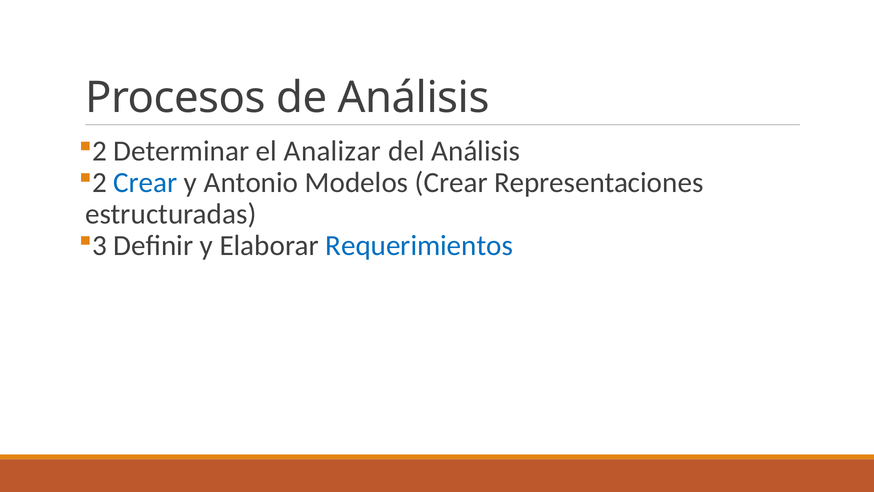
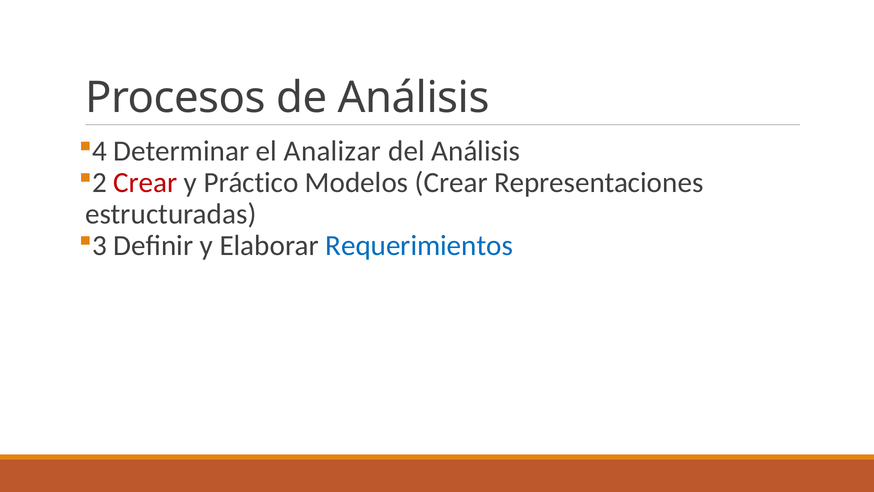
2: 2 -> 4 (99, 151)
Crear colour: blue -> red (145, 183)
Antonio: Antonio -> Práctico (251, 183)
